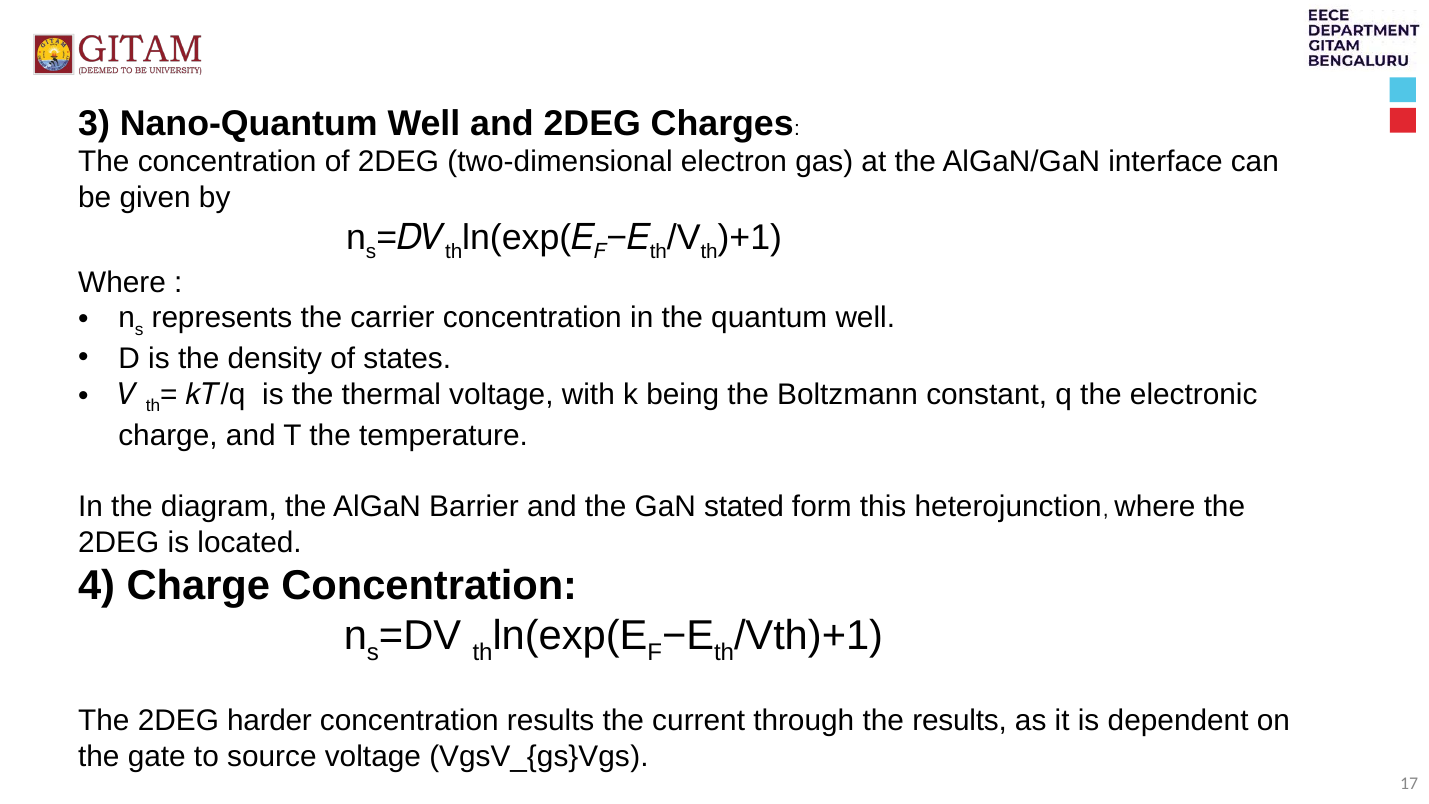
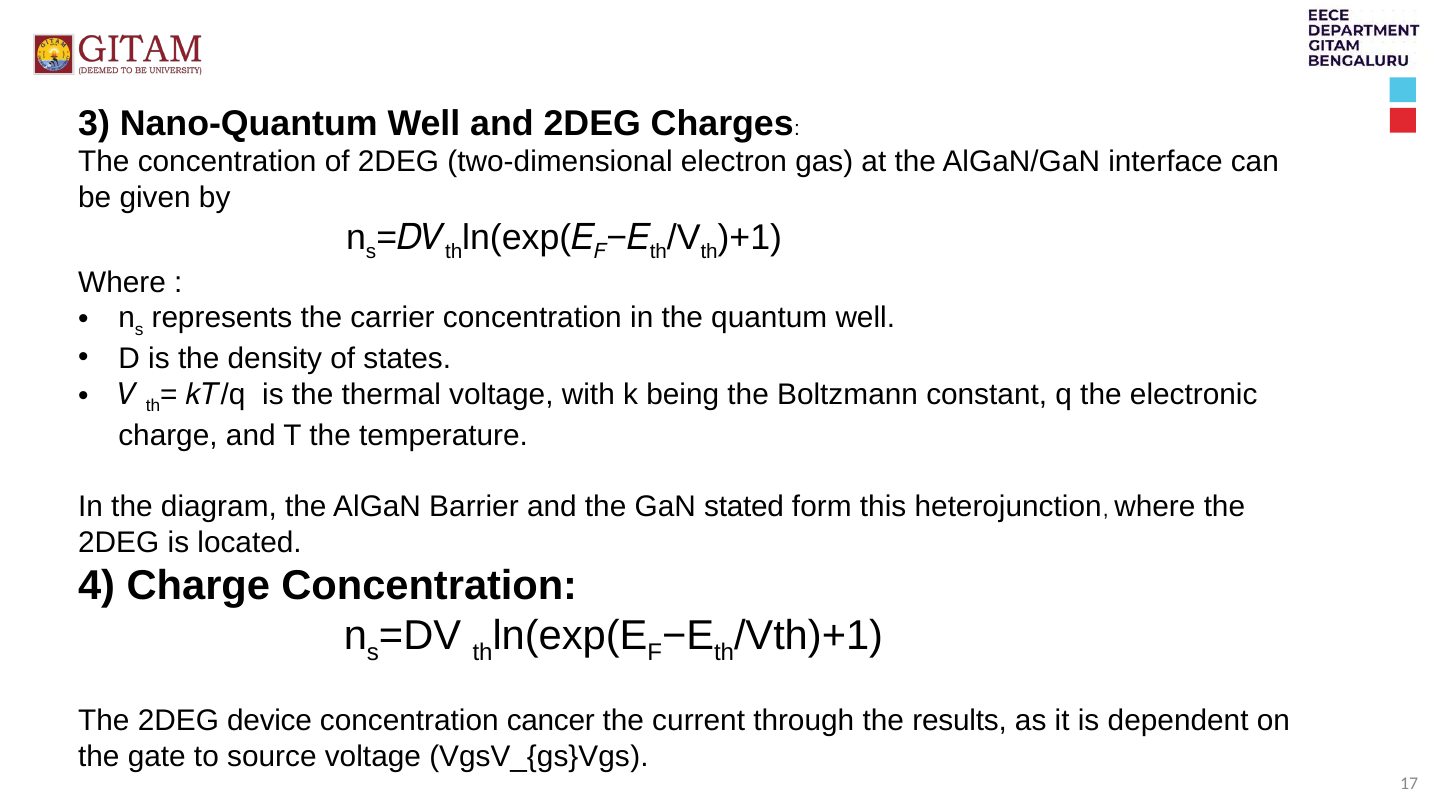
harder: harder -> device (270, 721)
concentration results: results -> cancer (551, 721)
